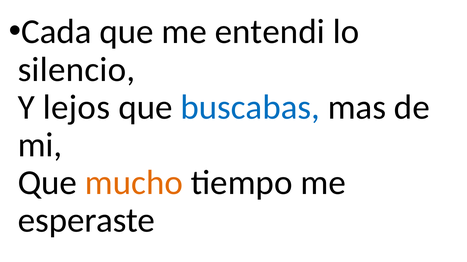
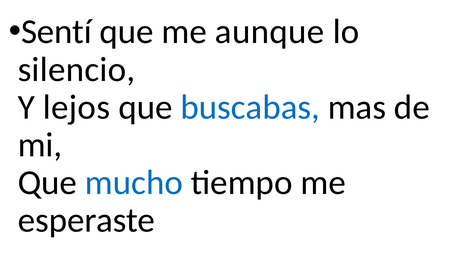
Cada: Cada -> Sentí (56, 32)
entendi: entendi -> aunque (270, 32)
mucho colour: orange -> blue (134, 183)
